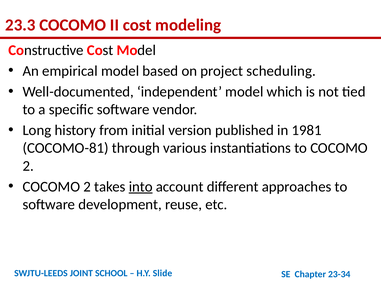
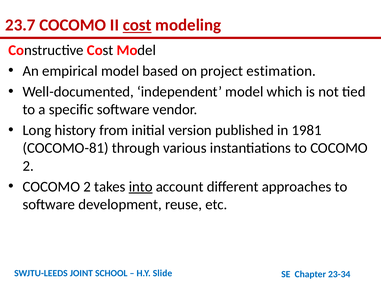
23.3: 23.3 -> 23.7 (20, 25)
cost underline: none -> present (137, 25)
scheduling: scheduling -> estimation (281, 71)
